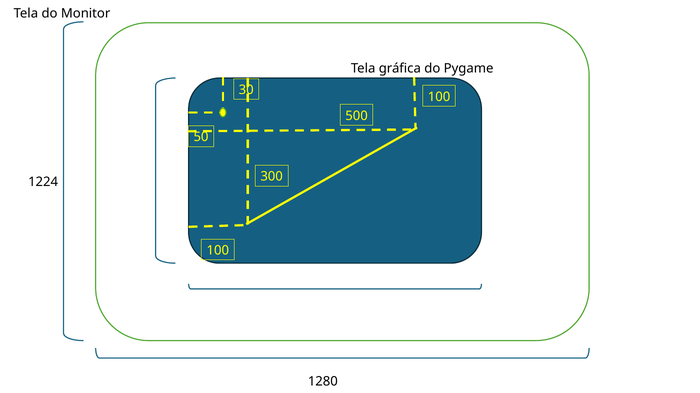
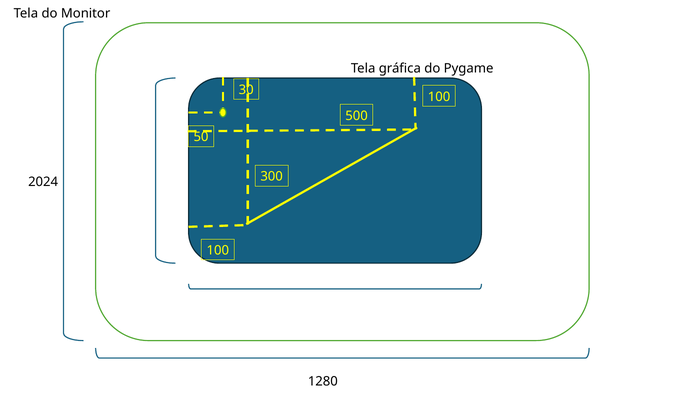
1224: 1224 -> 2024 (43, 182)
